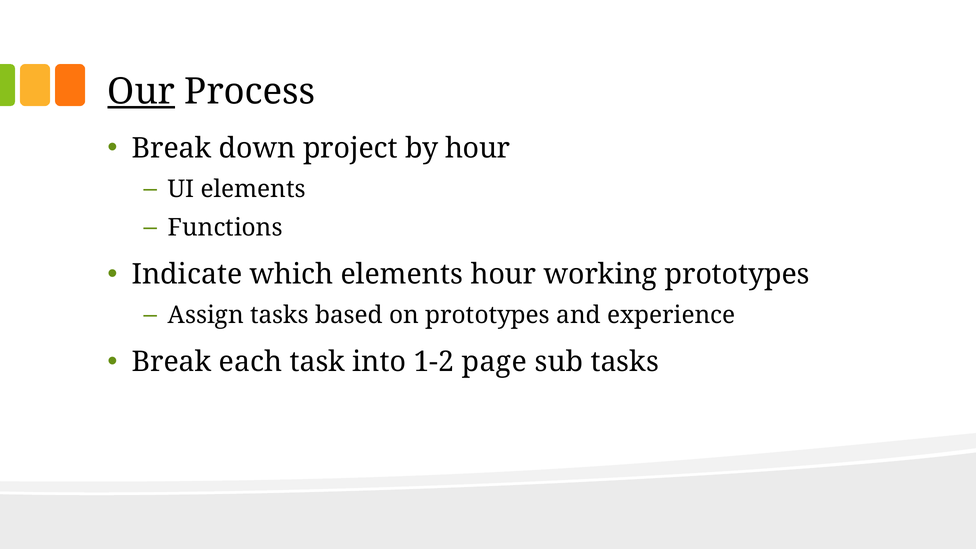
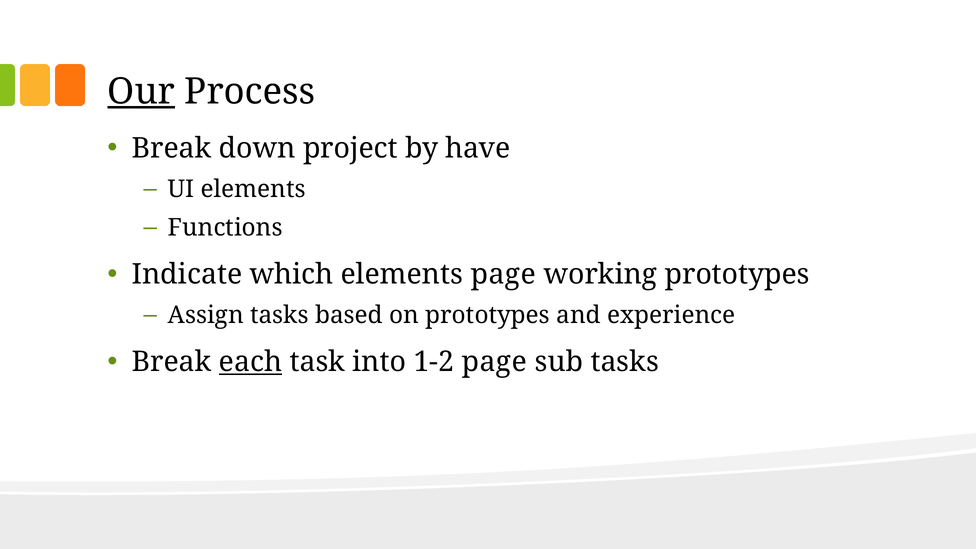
by hour: hour -> have (478, 148)
elements hour: hour -> page (503, 274)
each underline: none -> present (251, 362)
